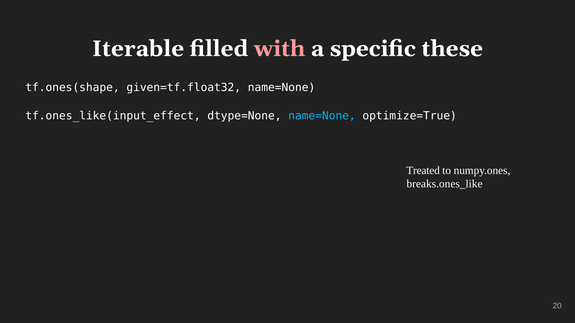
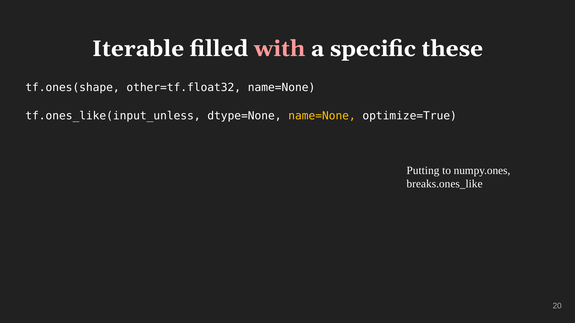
given=tf.float32: given=tf.float32 -> other=tf.float32 (184, 88)
tf.ones_like(input_effect: tf.ones_like(input_effect -> tf.ones_like(input_unless (113, 116)
name=None colour: light blue -> yellow (322, 116)
Treated: Treated -> Putting (423, 171)
